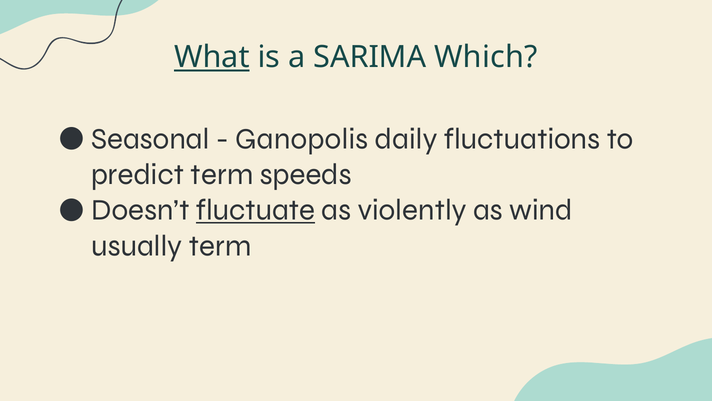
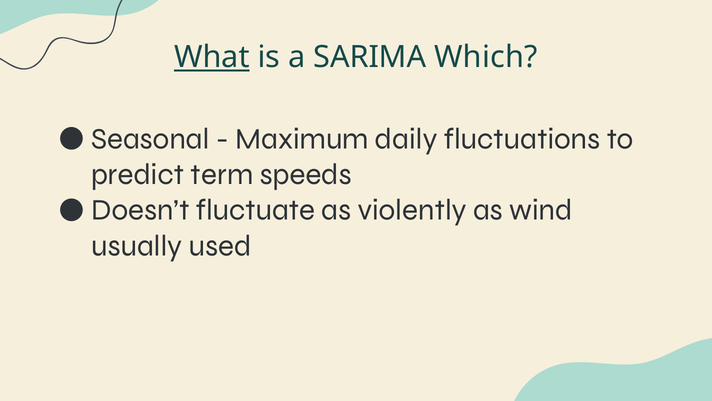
Ganopolis: Ganopolis -> Maximum (302, 139)
fluctuate underline: present -> none (256, 210)
usually term: term -> used (220, 245)
